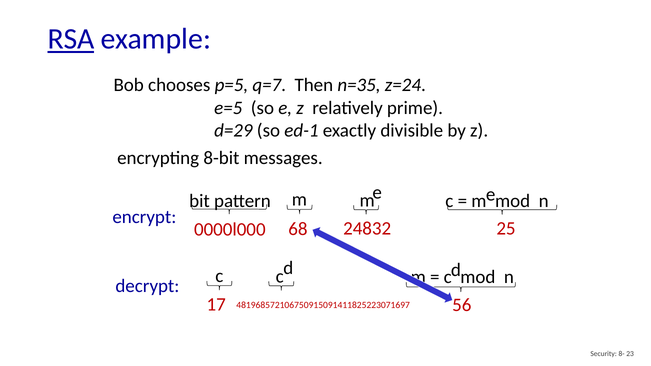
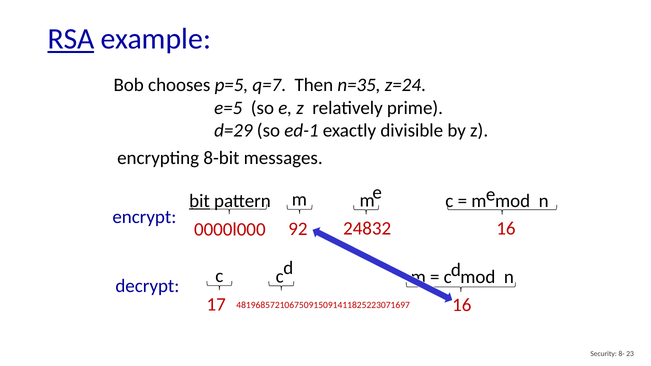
bit underline: none -> present (200, 201)
68: 68 -> 92 (298, 229)
25: 25 -> 16 (506, 229)
56: 56 -> 16 (462, 305)
